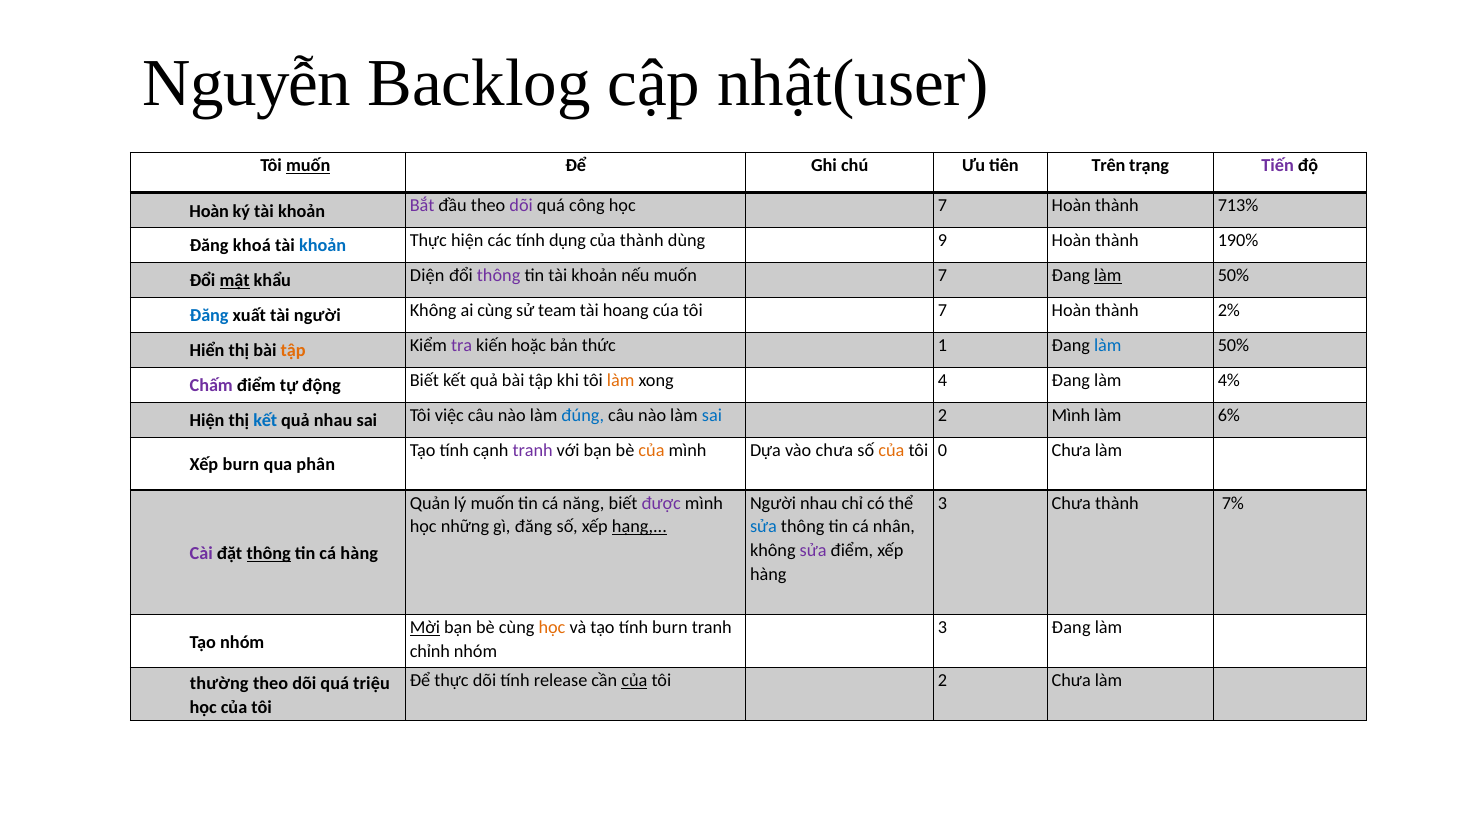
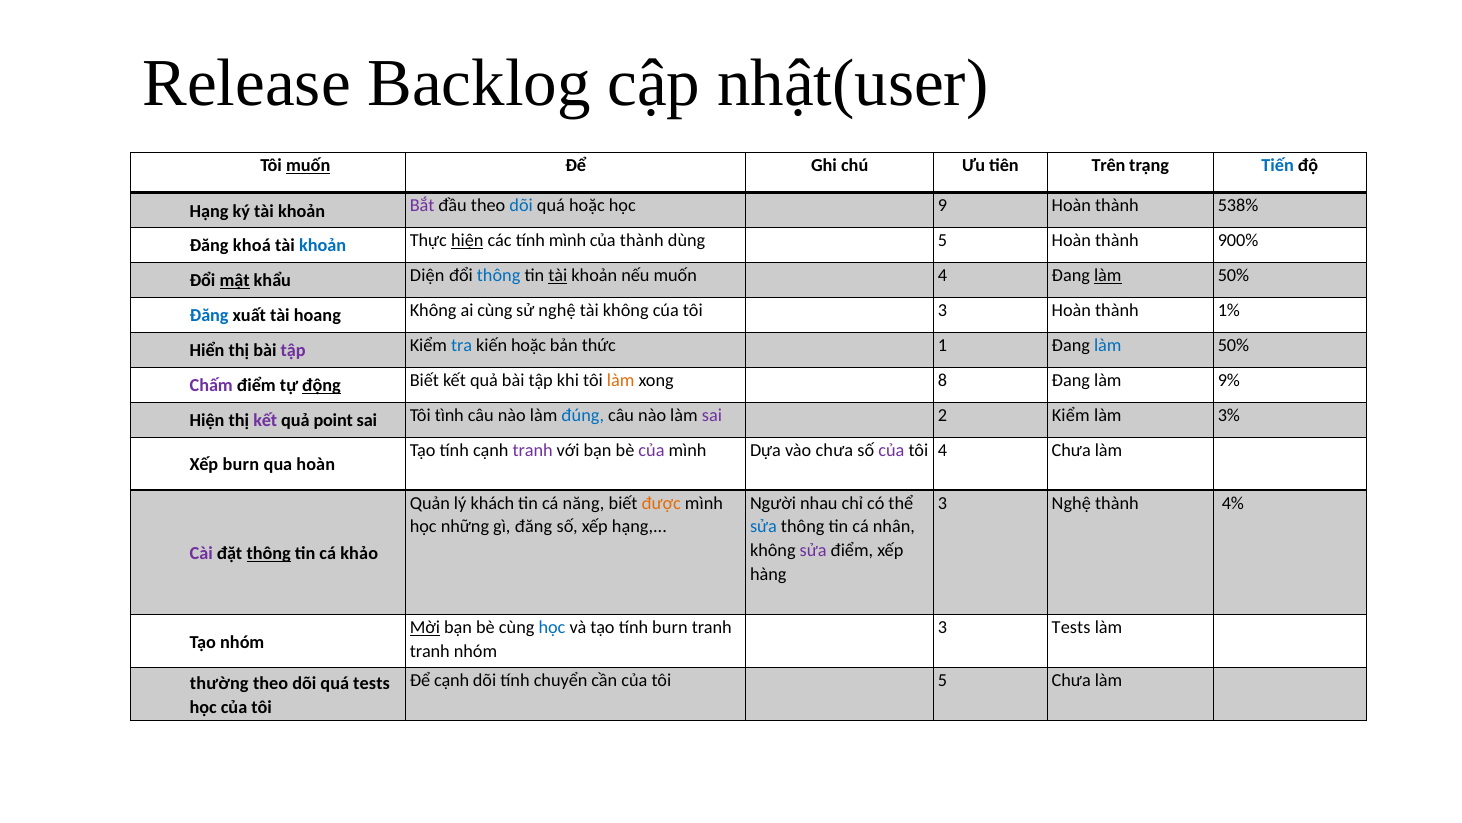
Nguyễn: Nguyễn -> Release (247, 83)
Tiến colour: purple -> blue (1278, 165)
Hoàn: Hoàn -> Hạng (209, 211)
dõi colour: purple -> blue (521, 205)
quá công: công -> hoặc (587, 205)
học 7: 7 -> 9 (943, 205)
713%: 713% -> 538% (1238, 205)
hiện underline: none -> present (467, 240)
tính dụng: dụng -> mình (567, 240)
dùng 9: 9 -> 5 (943, 240)
190%: 190% -> 900% (1238, 240)
thông colour: purple -> blue (499, 275)
tài underline: none -> present (558, 275)
muốn 7: 7 -> 4 (943, 275)
tài người: người -> hoang (317, 316)
sử team: team -> nghệ (557, 310)
tài hoang: hoang -> không (626, 310)
tôi 7: 7 -> 3 (943, 310)
2%: 2% -> 1% (1229, 310)
tập colour: orange -> purple (293, 351)
tra colour: purple -> blue (462, 345)
động underline: none -> present (322, 385)
4: 4 -> 8 (943, 380)
4%: 4% -> 9% (1229, 380)
kết colour: blue -> purple (265, 420)
quả nhau: nhau -> point (333, 420)
việc: việc -> tình (449, 415)
sai colour: blue -> purple (712, 415)
2 Mình: Mình -> Kiểm (1071, 415)
6%: 6% -> 3% (1229, 415)
của colour: orange -> purple (651, 450)
của colour: orange -> purple (891, 450)
tôi 0: 0 -> 4 (943, 450)
qua phân: phân -> hoàn (316, 464)
lý muốn: muốn -> khách (492, 503)
được colour: purple -> orange (661, 503)
3 Chưa: Chưa -> Nghệ (1071, 503)
7%: 7% -> 4% (1233, 503)
hạng underline: present -> none (639, 526)
cá hàng: hàng -> khảo (359, 553)
học colour: orange -> blue (552, 627)
3 Đang: Đang -> Tests (1071, 627)
chỉnh: chỉnh -> tranh (430, 651)
Để thực: thực -> cạnh (452, 680)
release: release -> chuyển (561, 680)
của underline: present -> none (634, 680)
tôi 2: 2 -> 5 (943, 680)
quá triệu: triệu -> tests (372, 683)
